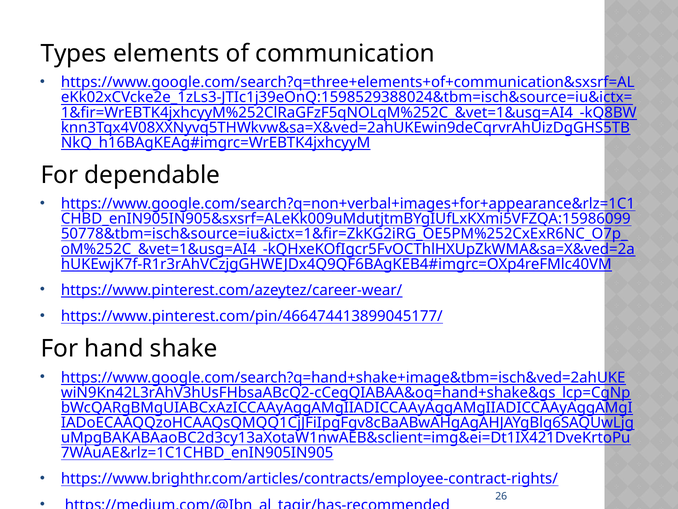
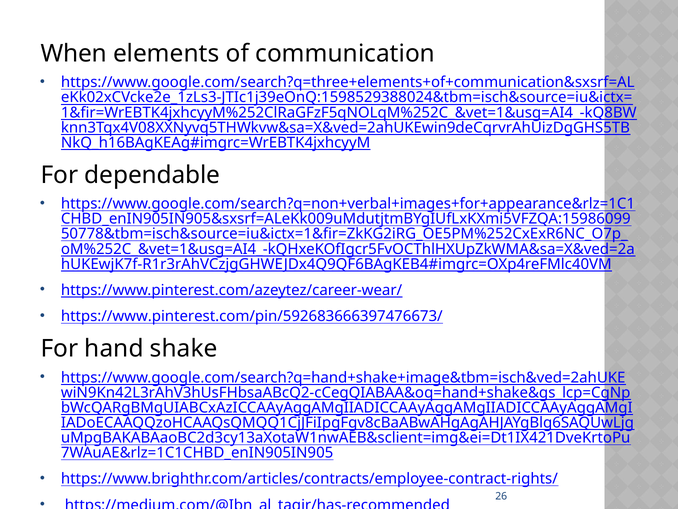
Types: Types -> When (74, 54)
https://www.pinterest.com/pin/466474413899045177/: https://www.pinterest.com/pin/466474413899045177/ -> https://www.pinterest.com/pin/592683666397476673/ (252, 316)
